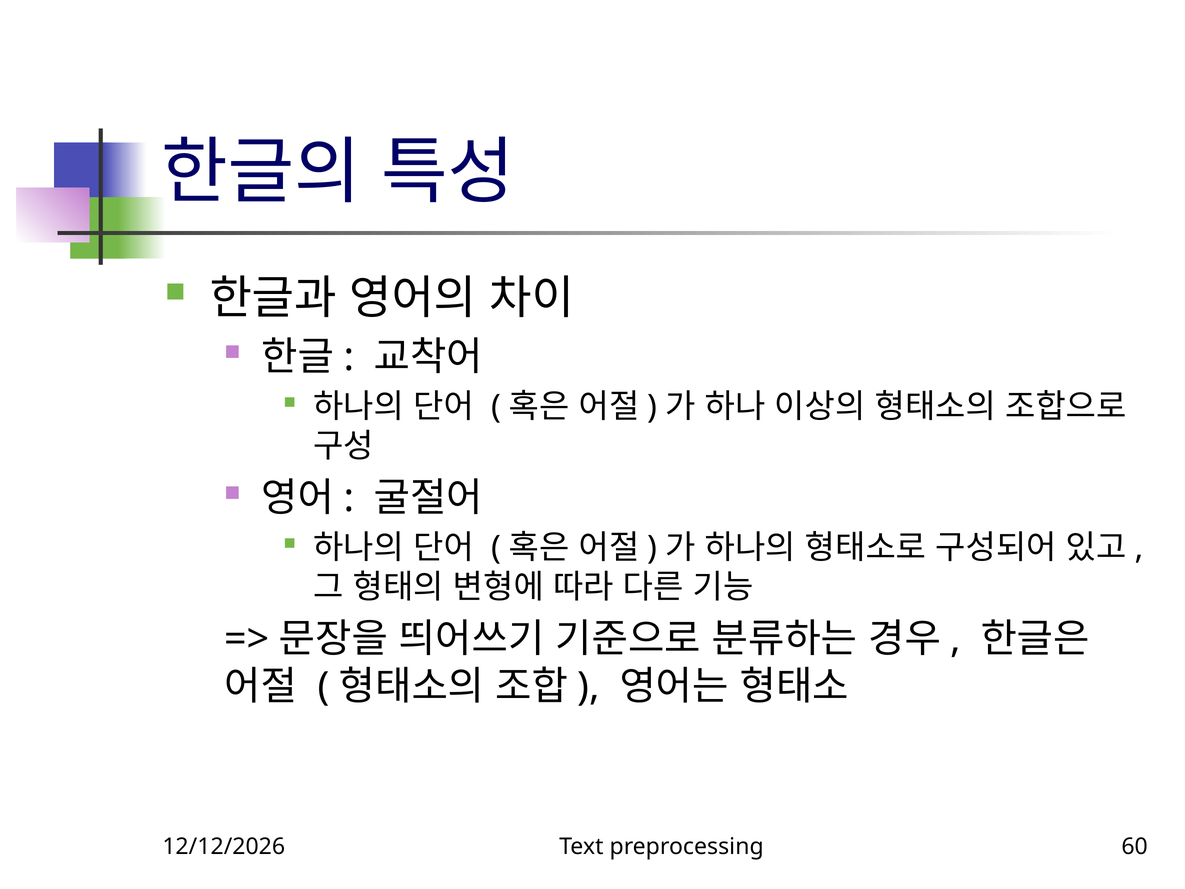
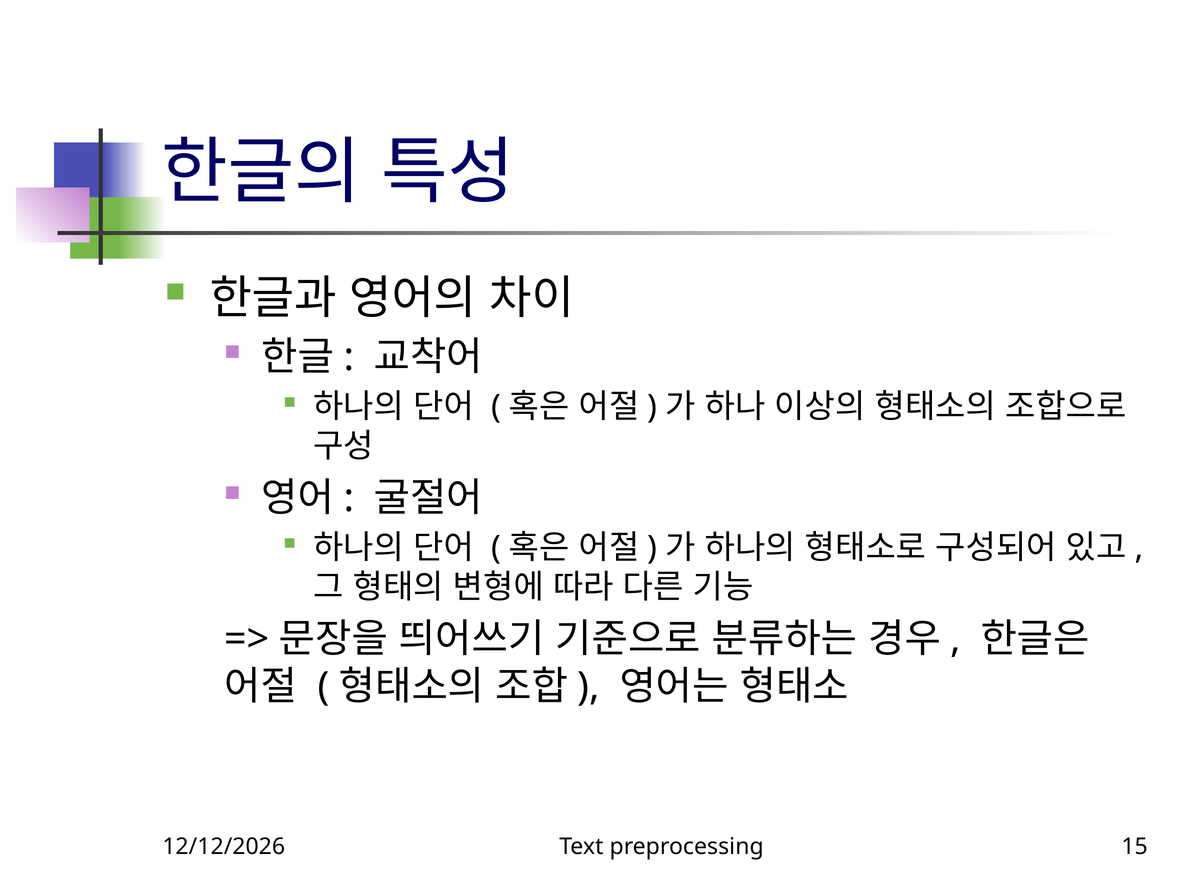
60: 60 -> 15 (1135, 846)
